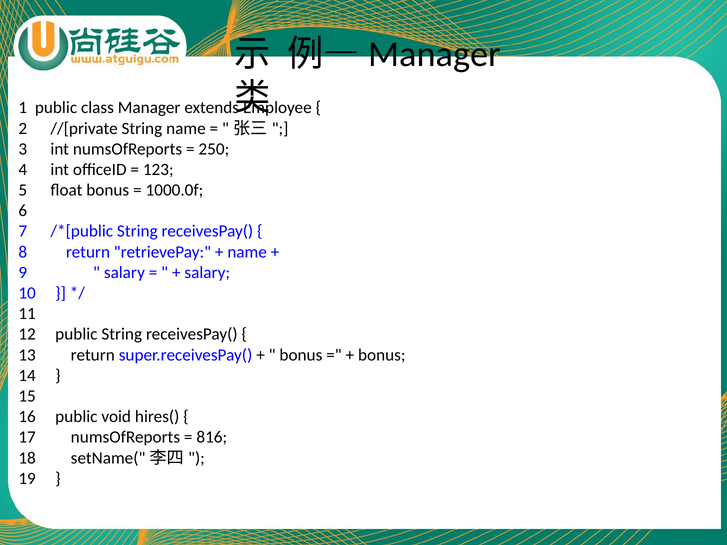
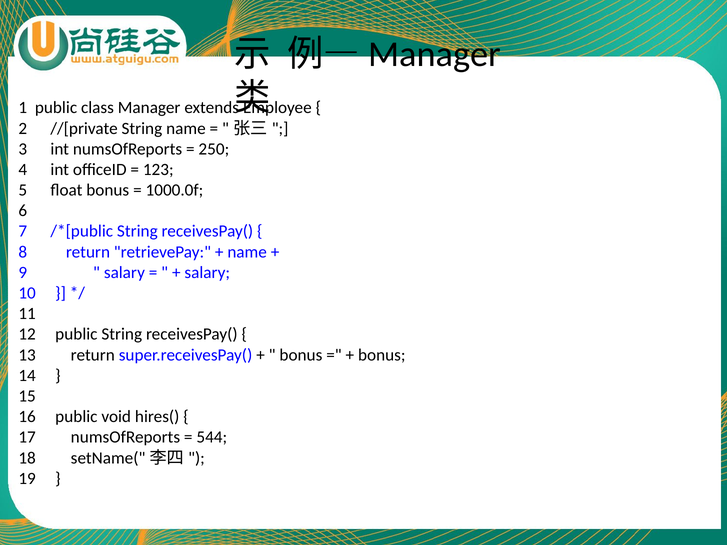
816: 816 -> 544 (212, 438)
